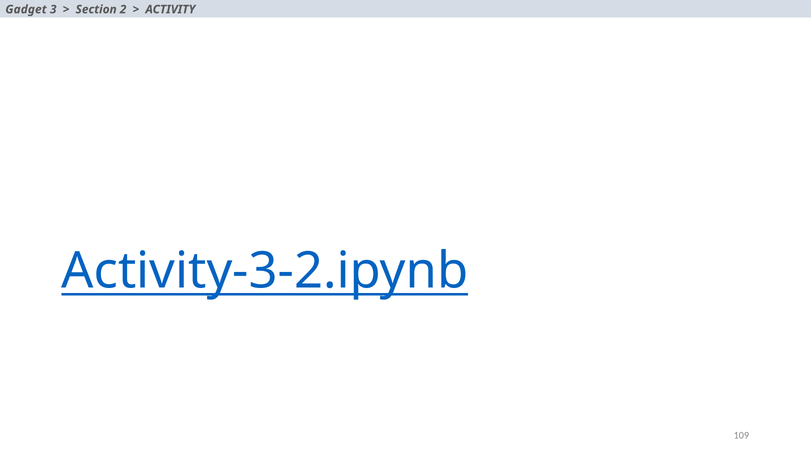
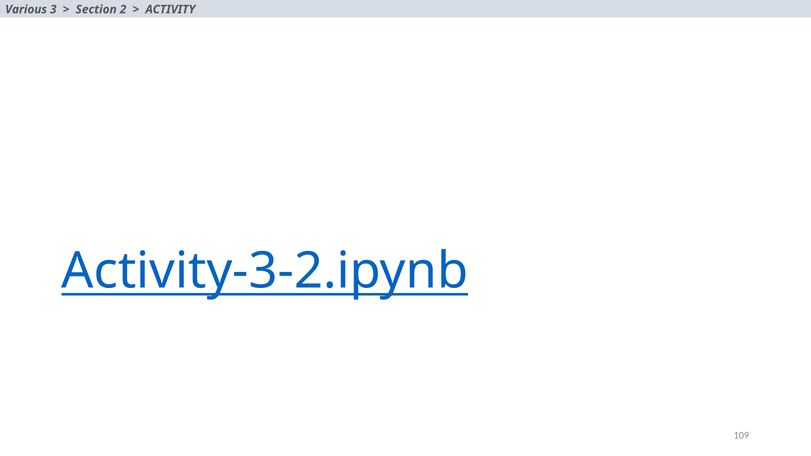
Gadget: Gadget -> Various (26, 9)
